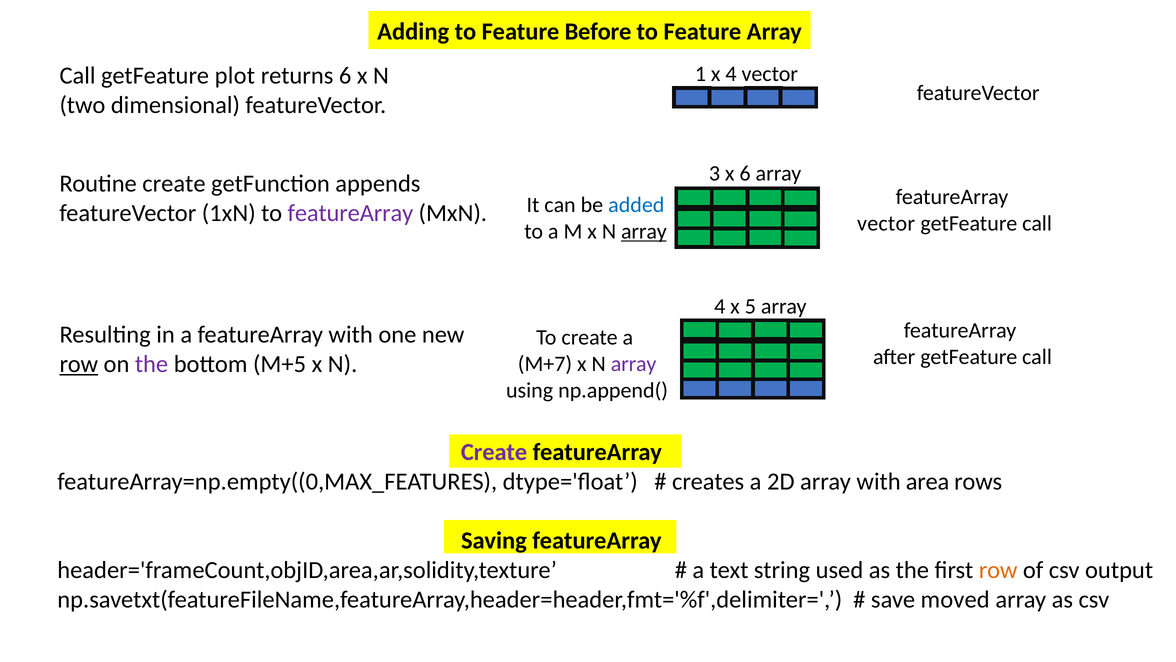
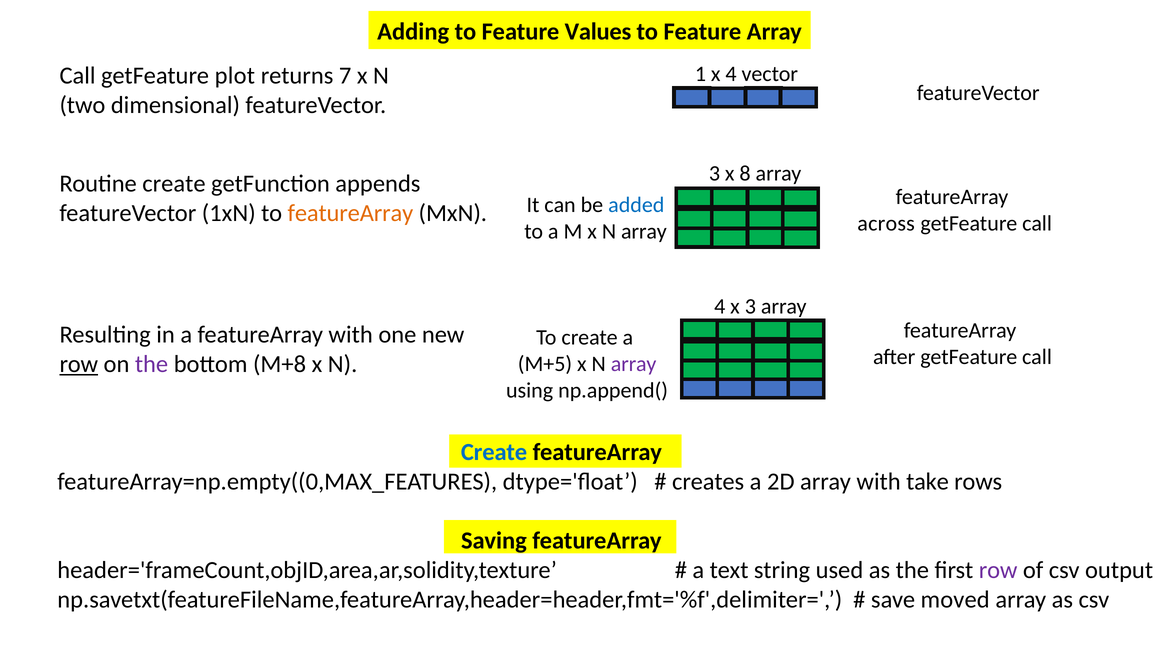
Before: Before -> Values (598, 32)
returns 6: 6 -> 7 (345, 76)
x 6: 6 -> 8 (745, 173)
featureArray colour: purple -> orange (350, 213)
vector: vector -> across (886, 223)
array underline: present -> none (644, 231)
x 5: 5 -> 3 (750, 306)
M+5: M+5 -> M+8 (280, 364)
M+7: M+7 -> M+5 (545, 364)
Create colour: purple -> blue (494, 452)
area: area -> take (927, 481)
row colour: orange -> purple (998, 570)
